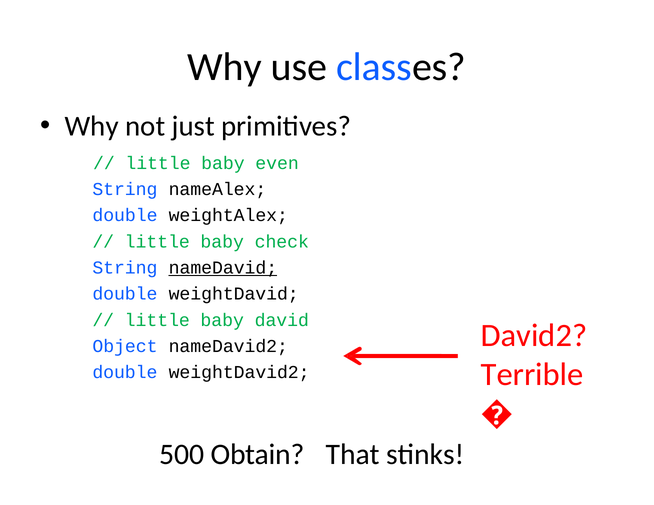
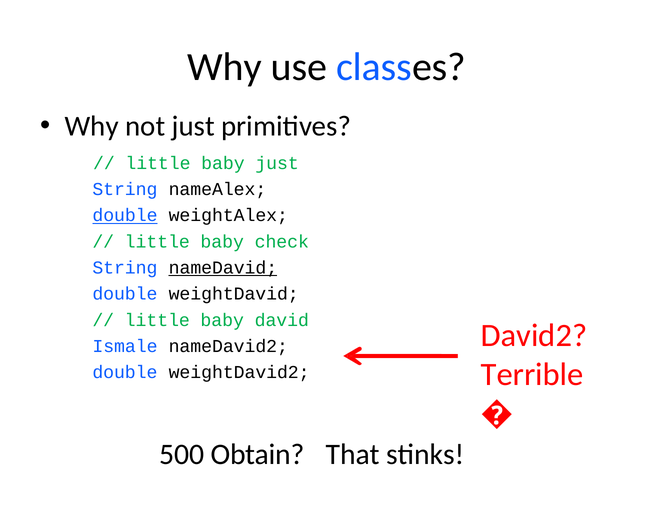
baby even: even -> just (277, 163)
double underline: none -> present (125, 216)
Object: Object -> Ismale (125, 346)
